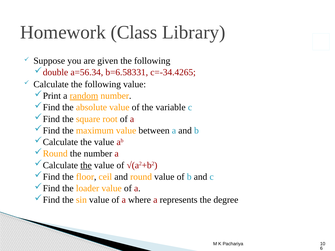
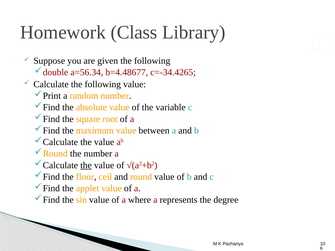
b=6.58331: b=6.58331 -> b=4.48677 (127, 72)
random underline: present -> none (84, 96)
loader: loader -> applet (88, 188)
